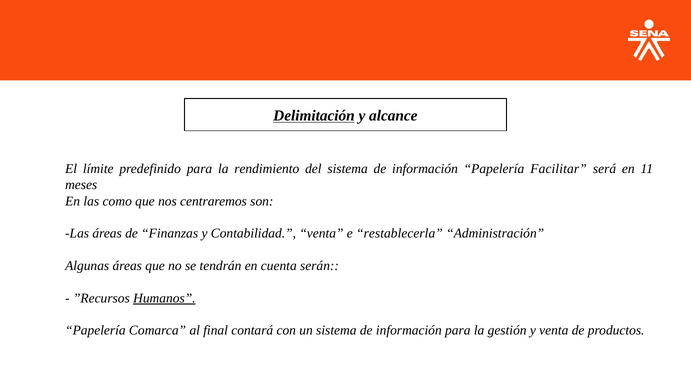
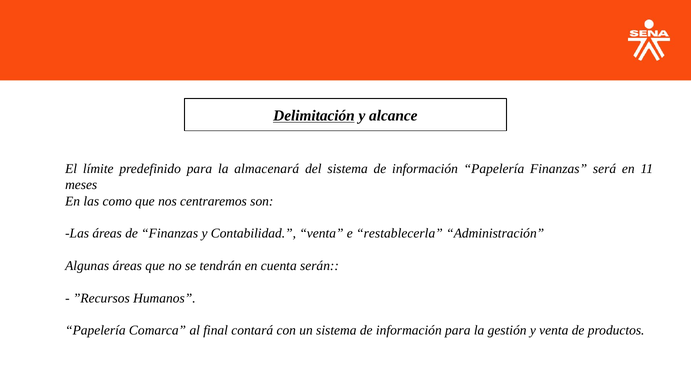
rendimiento: rendimiento -> almacenará (267, 169)
Papelería Facilitar: Facilitar -> Finanzas (559, 169)
Humanos underline: present -> none (164, 298)
